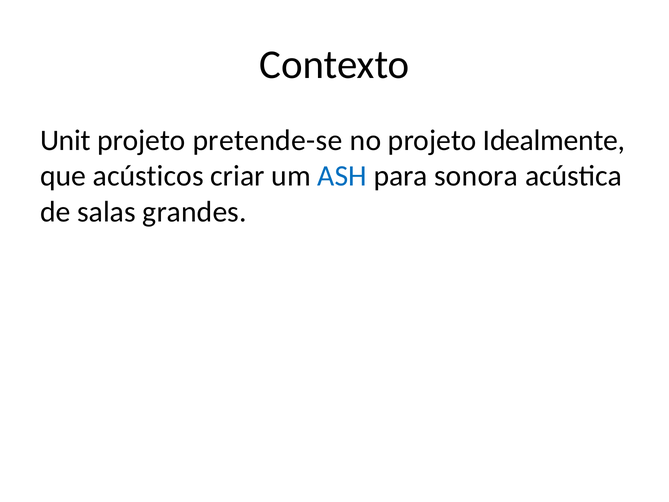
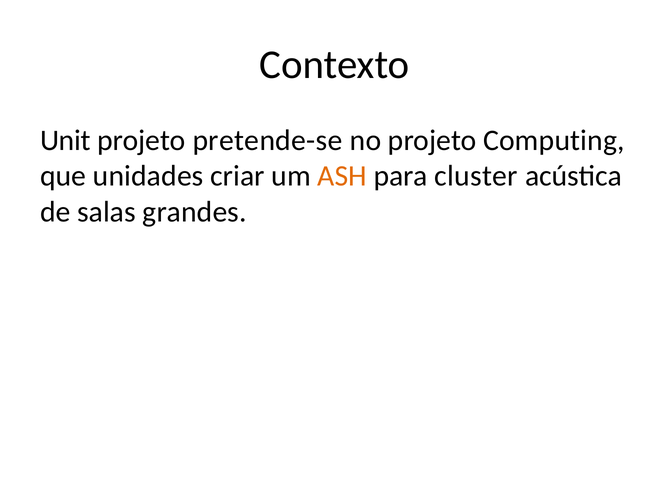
Idealmente: Idealmente -> Computing (554, 140)
acústicos: acústicos -> unidades (148, 176)
ASH colour: blue -> orange (342, 176)
sonora: sonora -> cluster (476, 176)
